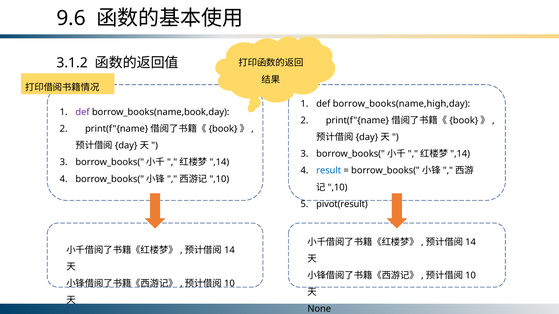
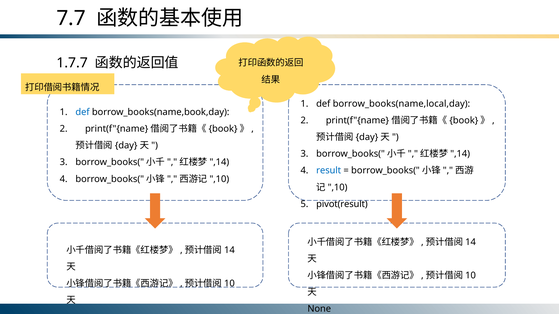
9.6: 9.6 -> 7.7 (71, 18)
3.1.2: 3.1.2 -> 1.7.7 (72, 63)
borrow_books(name,high,day: borrow_books(name,high,day -> borrow_books(name,local,day (401, 104)
def colour: purple -> blue (83, 112)
